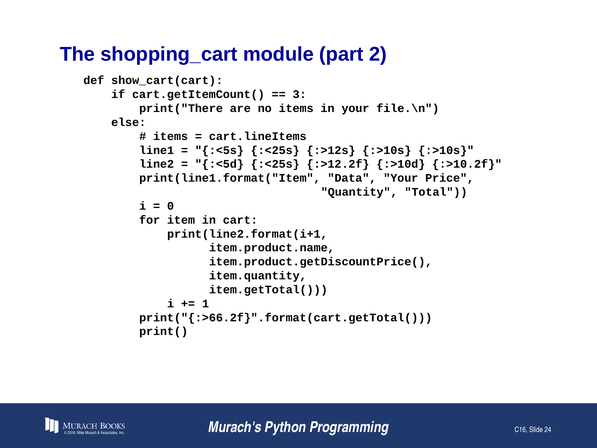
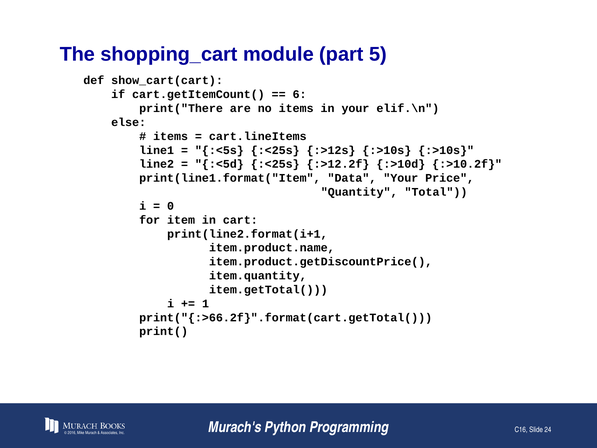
2: 2 -> 5 (378, 54)
3: 3 -> 6 (300, 94)
file.\n: file.\n -> elif.\n (408, 108)
